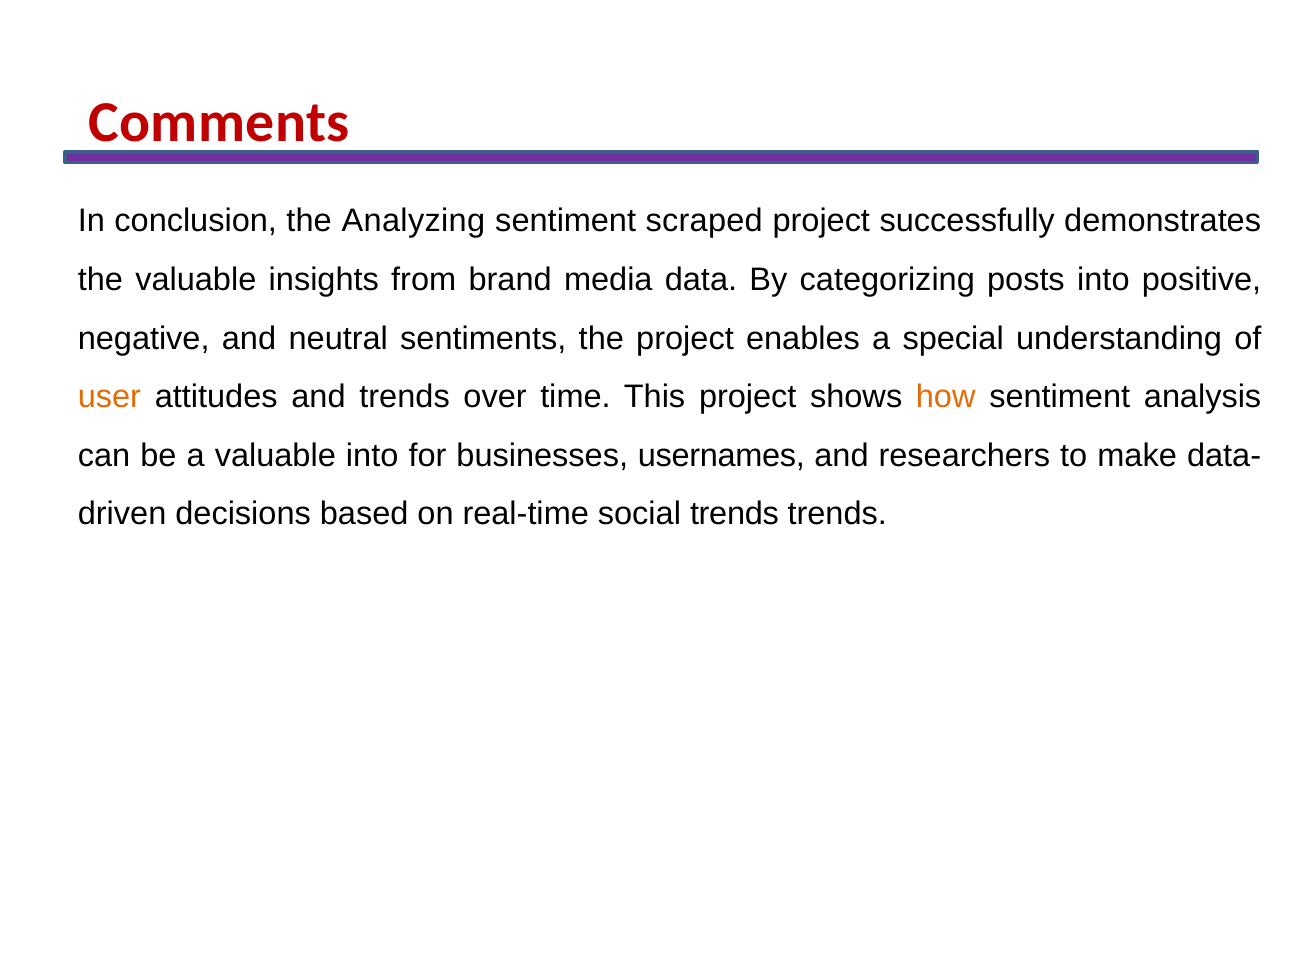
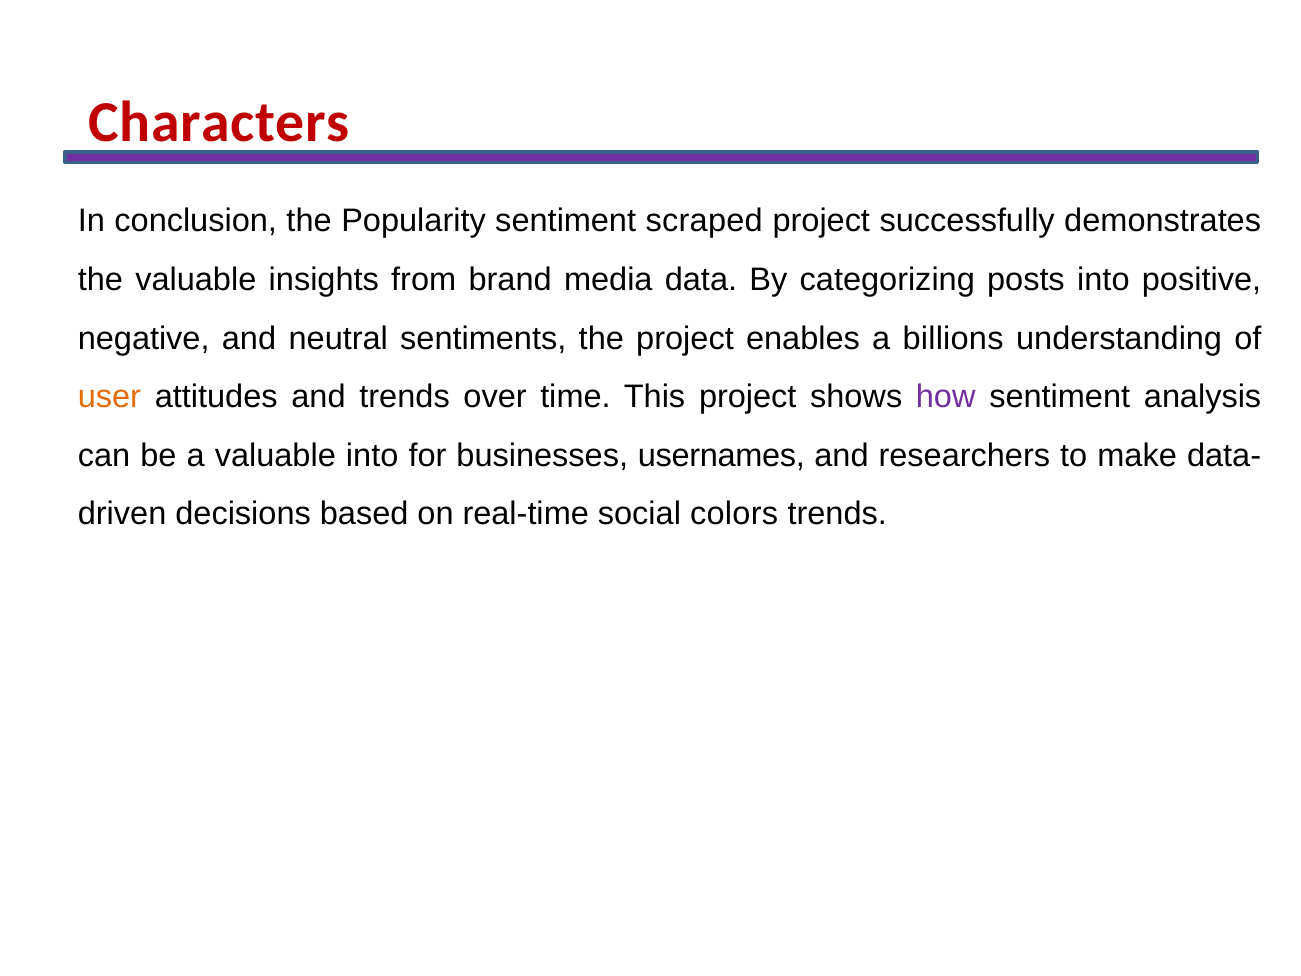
Comments: Comments -> Characters (219, 123)
Analyzing: Analyzing -> Popularity (414, 221)
special: special -> billions (953, 338)
how colour: orange -> purple (946, 397)
social trends: trends -> colors (734, 514)
